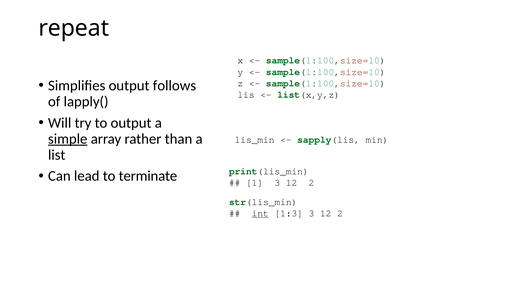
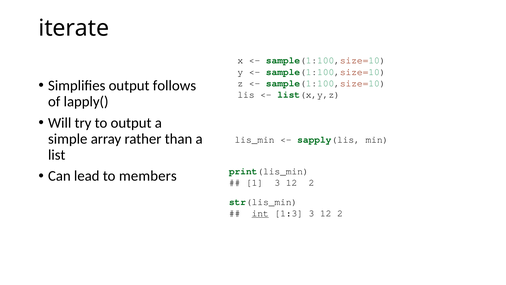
repeat: repeat -> iterate (74, 28)
simple underline: present -> none (68, 139)
terminate: terminate -> members (148, 176)
